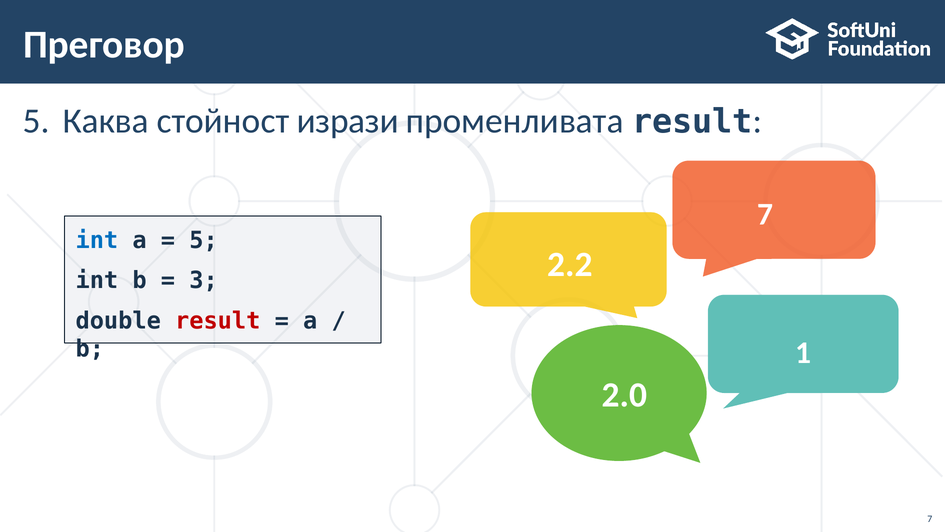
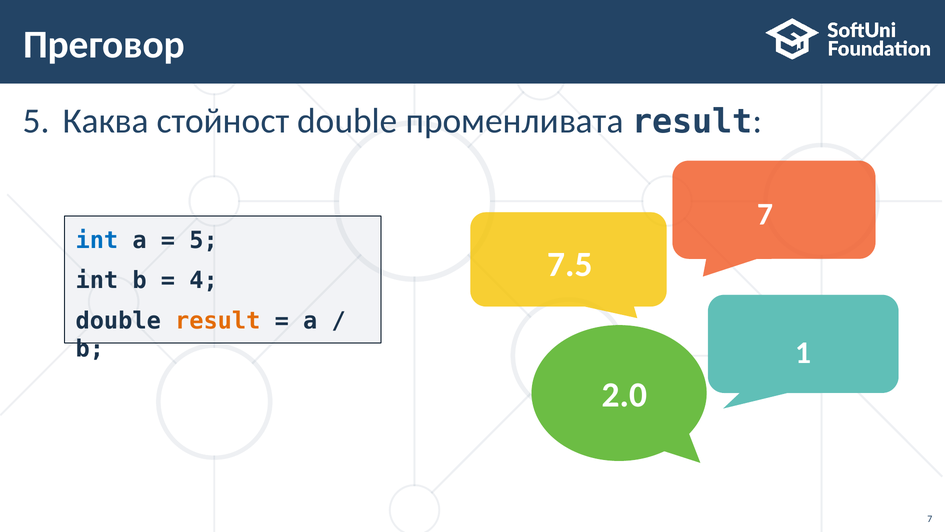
стойност изрази: изрази -> double (347, 121)
2.2: 2.2 -> 7.5 (570, 264)
3: 3 -> 4 (204, 280)
result colour: red -> orange (218, 321)
